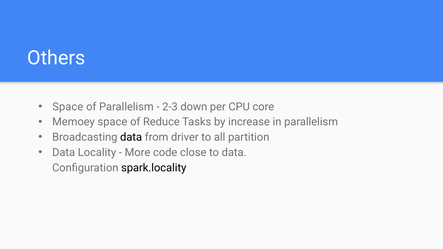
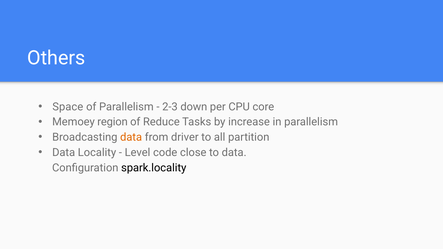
Memoey space: space -> region (113, 122)
data colour: black -> orange (131, 137)
More: More -> Level (138, 153)
